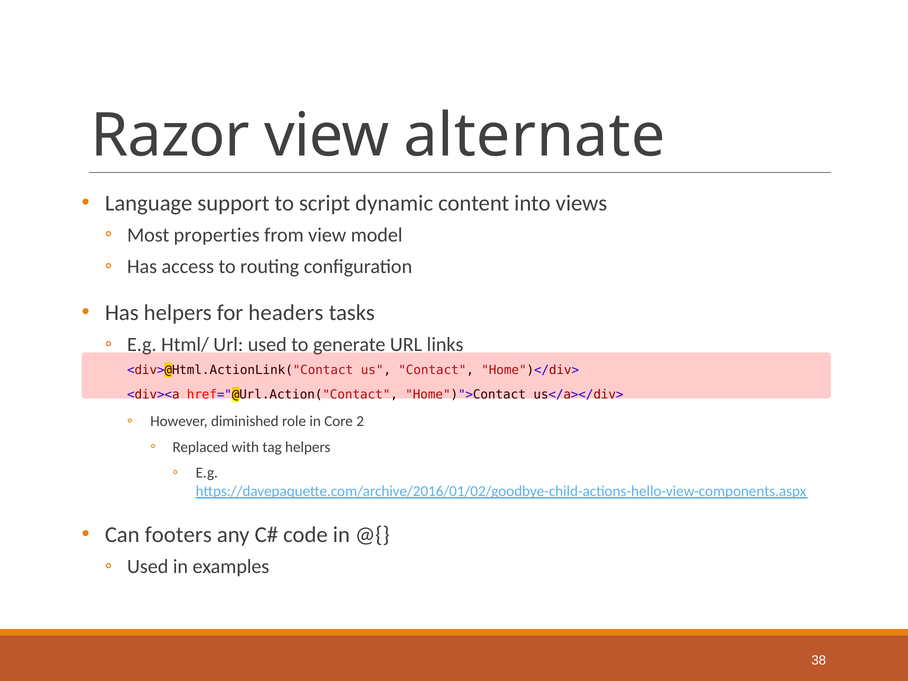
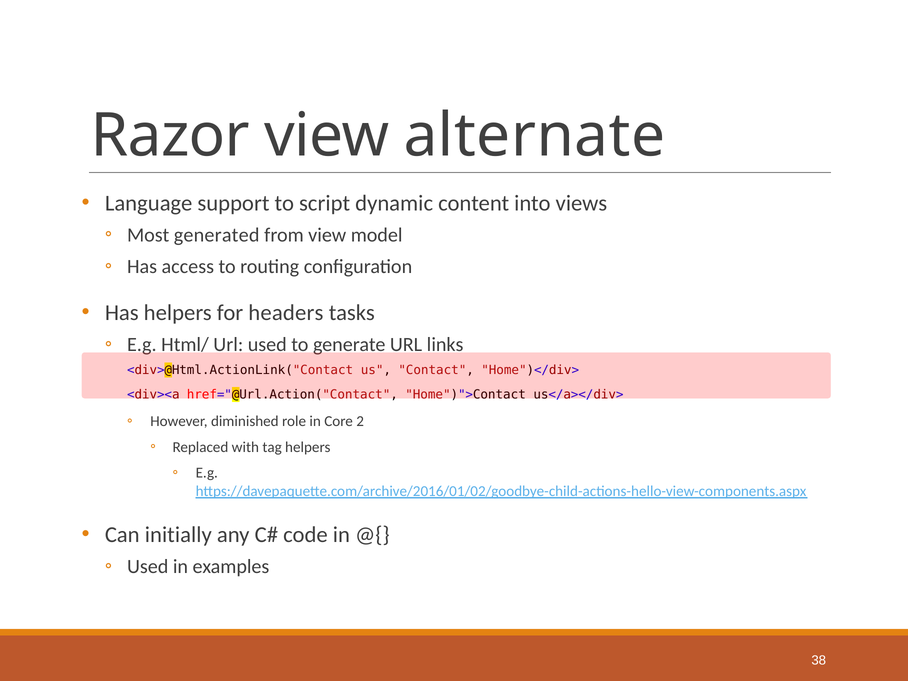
properties: properties -> generated (217, 235)
footers: footers -> initially (178, 535)
